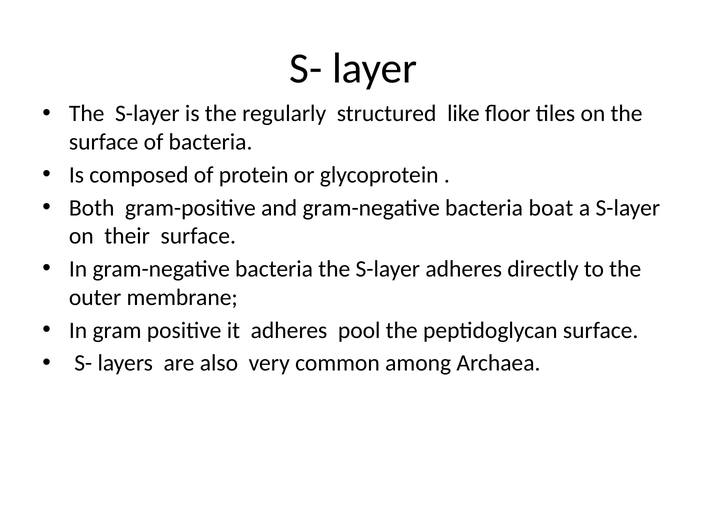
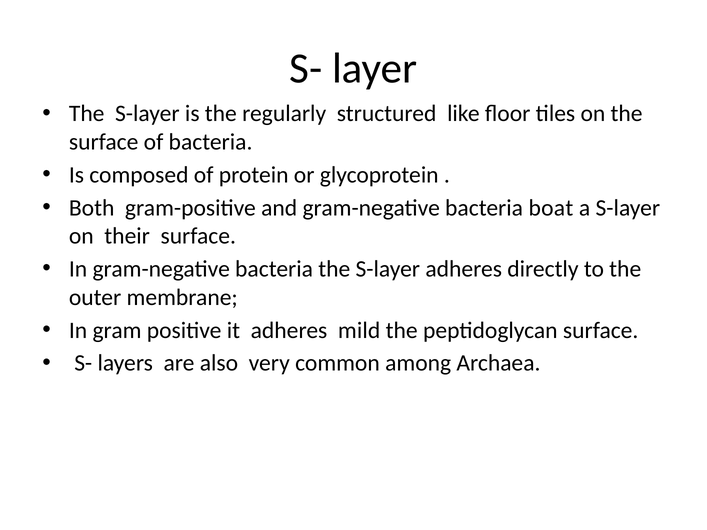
pool: pool -> mild (359, 330)
